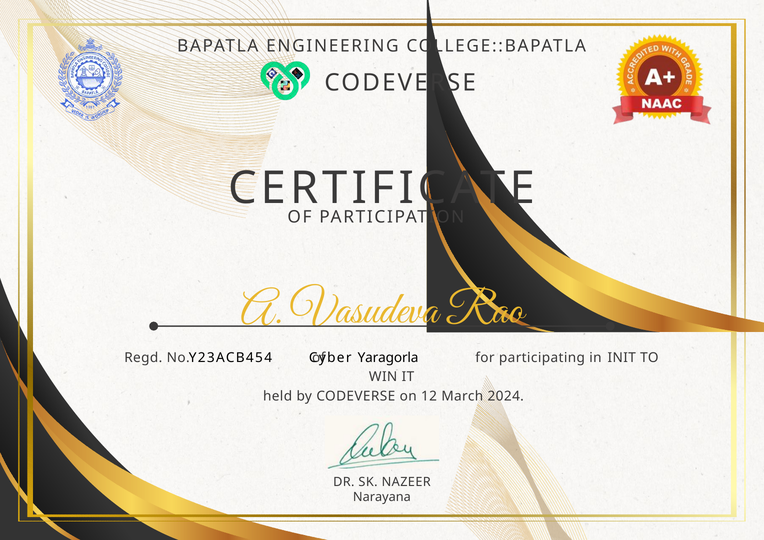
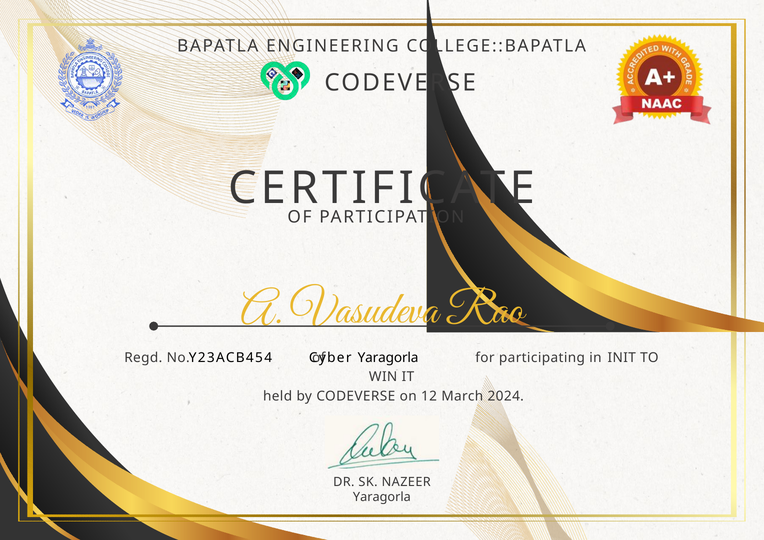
Narayana: Narayana -> Yaragorla (382, 497)
